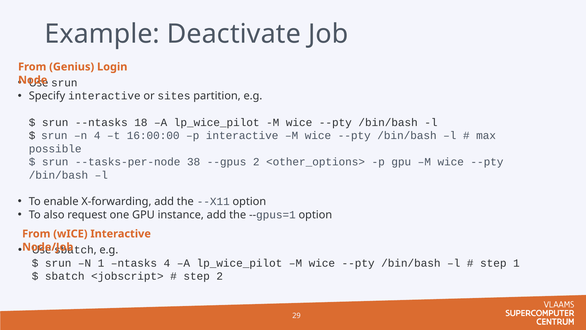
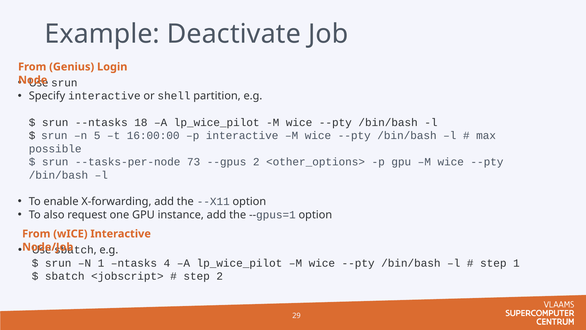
sites: sites -> shell (174, 96)
n 4: 4 -> 5 (97, 135)
38: 38 -> 73 (194, 162)
